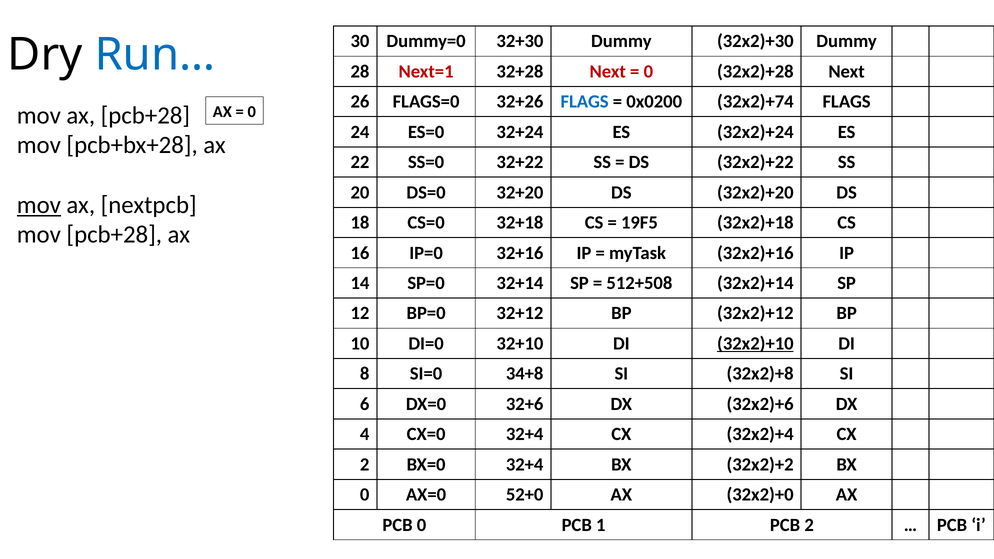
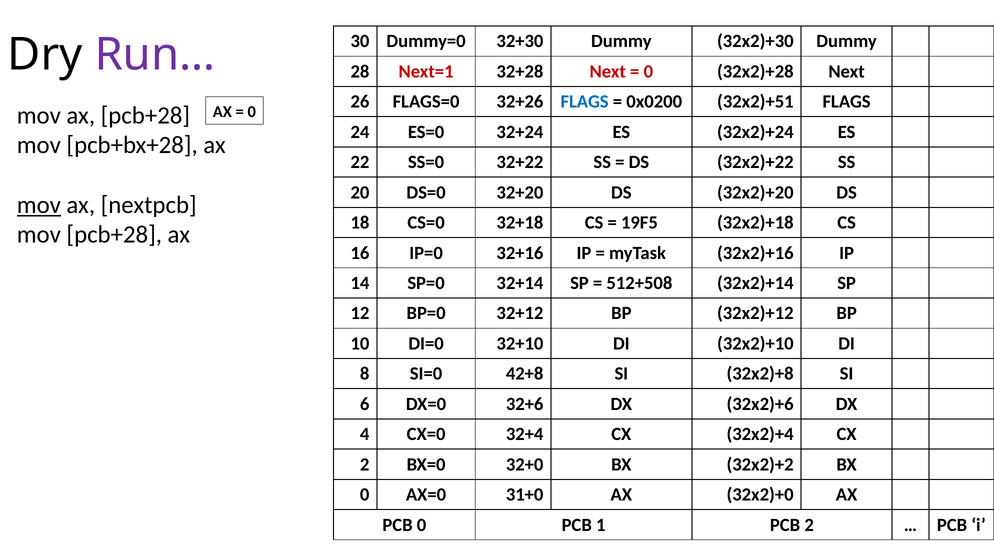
Run… colour: blue -> purple (155, 55)
32x2)+74: 32x2)+74 -> 32x2)+51 (755, 102)
32x2)+10 underline: present -> none (755, 344)
34+8: 34+8 -> 42+8 (525, 374)
BX=0 32+4: 32+4 -> 32+0 (525, 465)
52+0: 52+0 -> 31+0 (525, 495)
